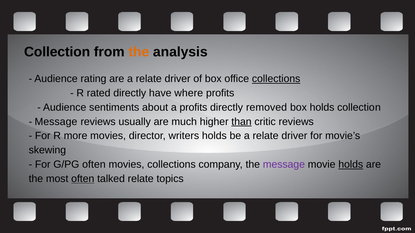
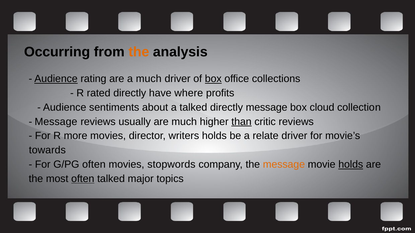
Collection: Collection -> Occurring (57, 52)
Audience underline: none -> present (56, 79)
are a relate: relate -> much (149, 79)
box underline: none -> present (213, 79)
collections underline: present -> none (276, 79)
a profits: profits -> talked (193, 108)
directly removed: removed -> message (267, 108)
box holds: holds -> cloud (322, 108)
skewing: skewing -> towards (47, 150)
movies collections: collections -> stopwords (171, 165)
message colour: purple -> orange (284, 165)
talked relate: relate -> major (141, 179)
